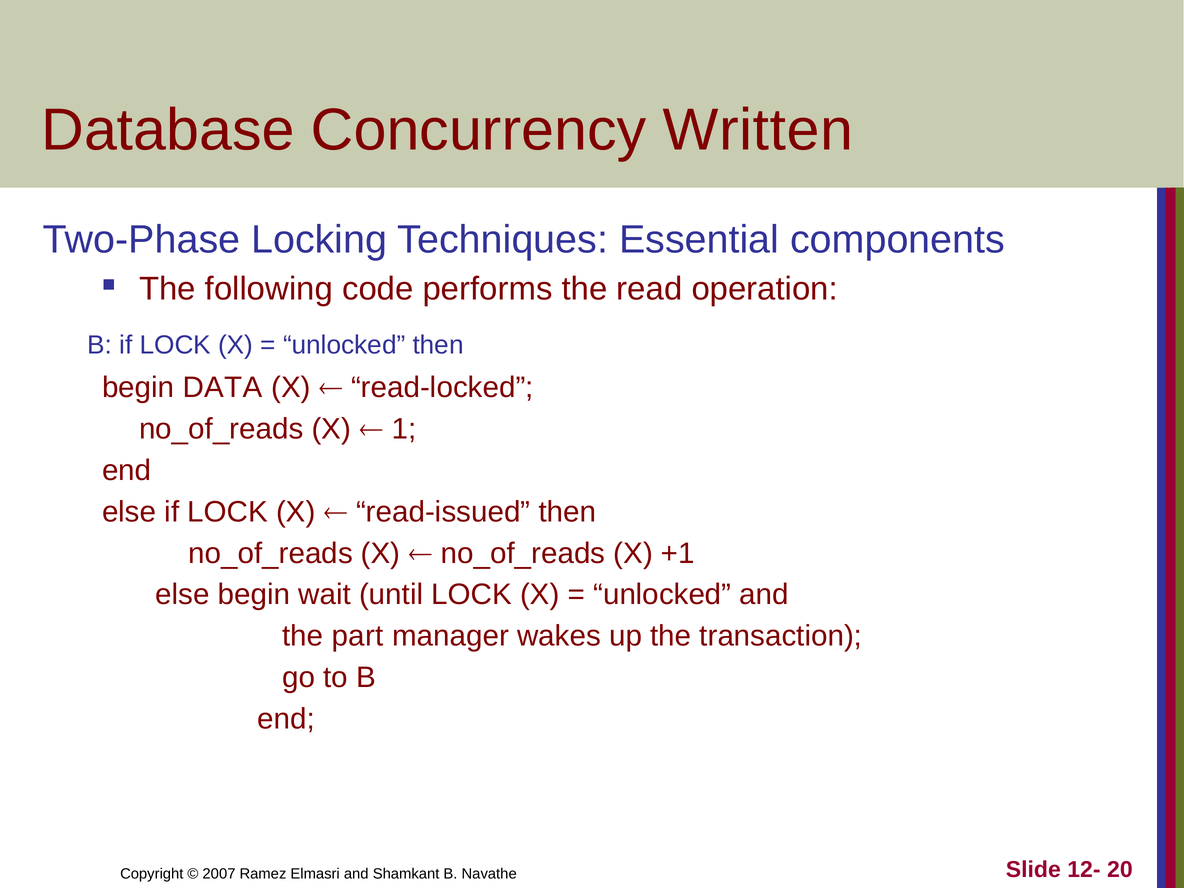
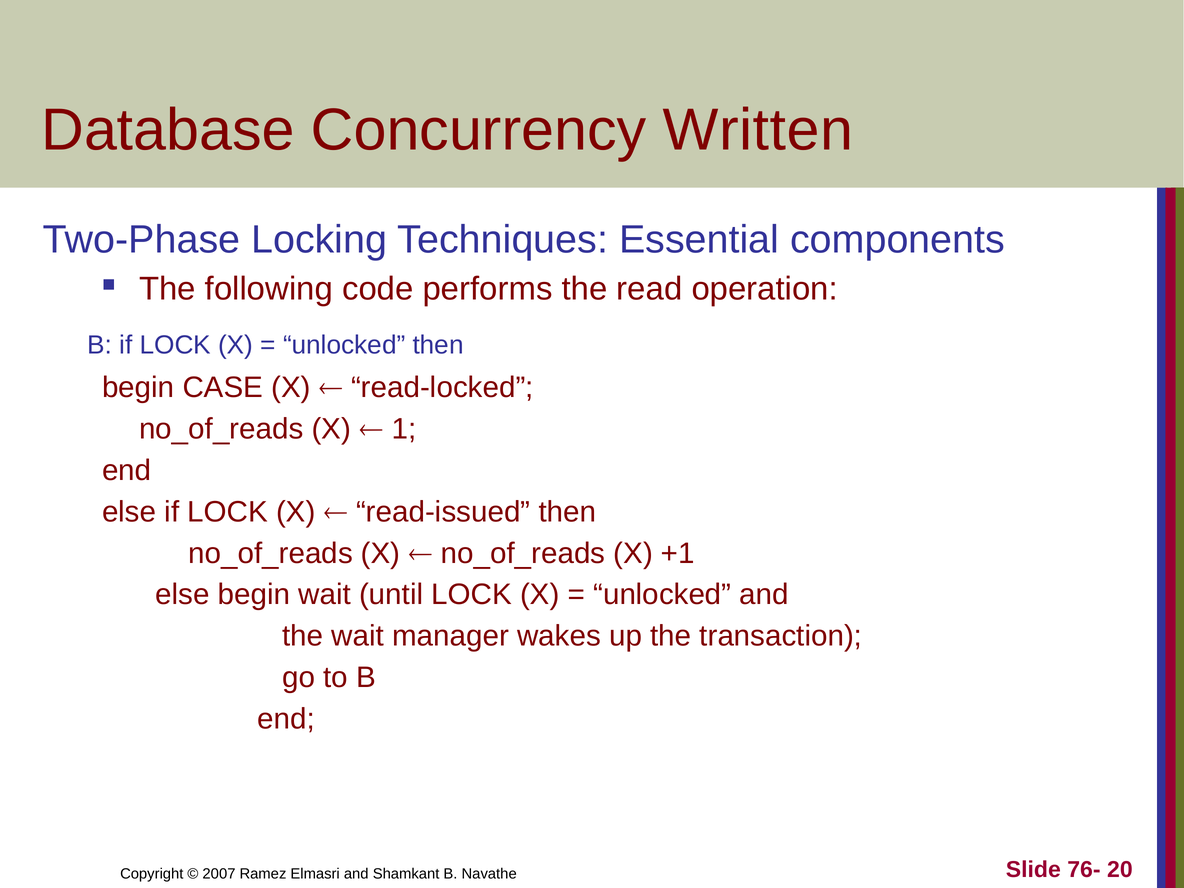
DATA: DATA -> CASE (223, 388)
the part: part -> wait (358, 636)
12-: 12- -> 76- (1084, 870)
